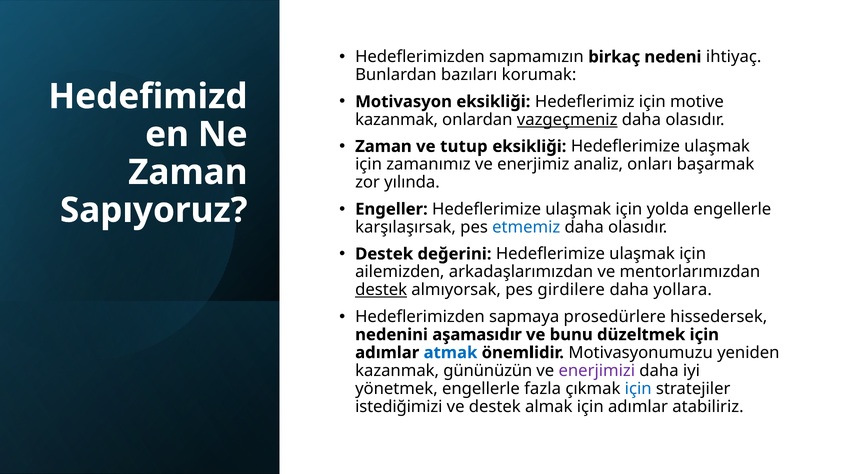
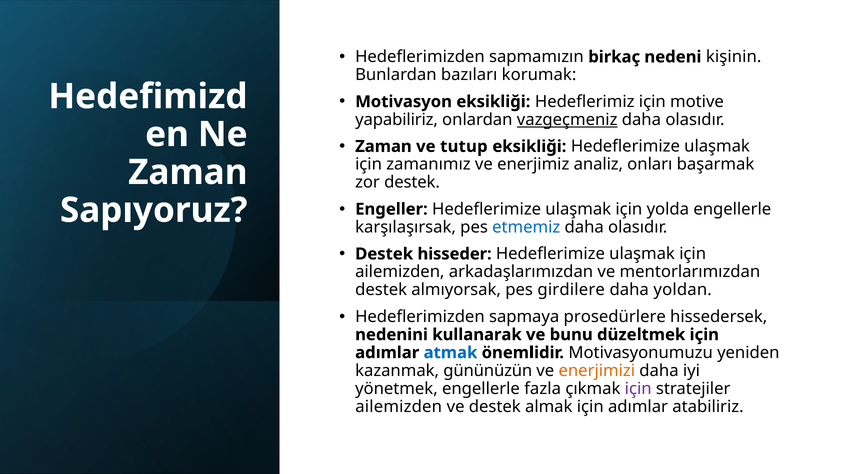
ihtiyaç: ihtiyaç -> kişinin (734, 57)
kazanmak: kazanmak -> yapabiliriz (397, 120)
zor yılında: yılında -> destek (412, 183)
değerini: değerini -> hisseder (455, 254)
destek underline: present -> none (381, 290)
yollara: yollara -> yoldan (683, 290)
aşamasıdır: aşamasıdır -> kullanarak (477, 335)
enerjimizi colour: purple -> orange (597, 371)
için colour: blue -> purple (638, 389)
istediğimizi: istediğimizi -> ailemizden (399, 407)
